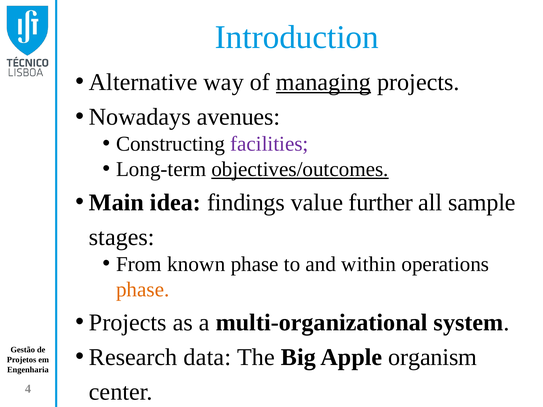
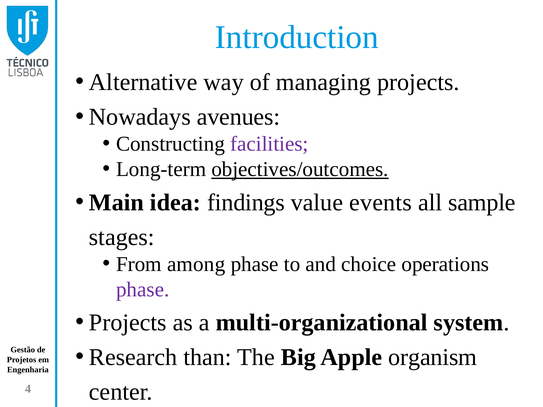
managing underline: present -> none (323, 82)
further: further -> events (380, 203)
known: known -> among (196, 264)
within: within -> choice (369, 264)
phase colour: orange -> purple (143, 290)
data: data -> than (208, 358)
